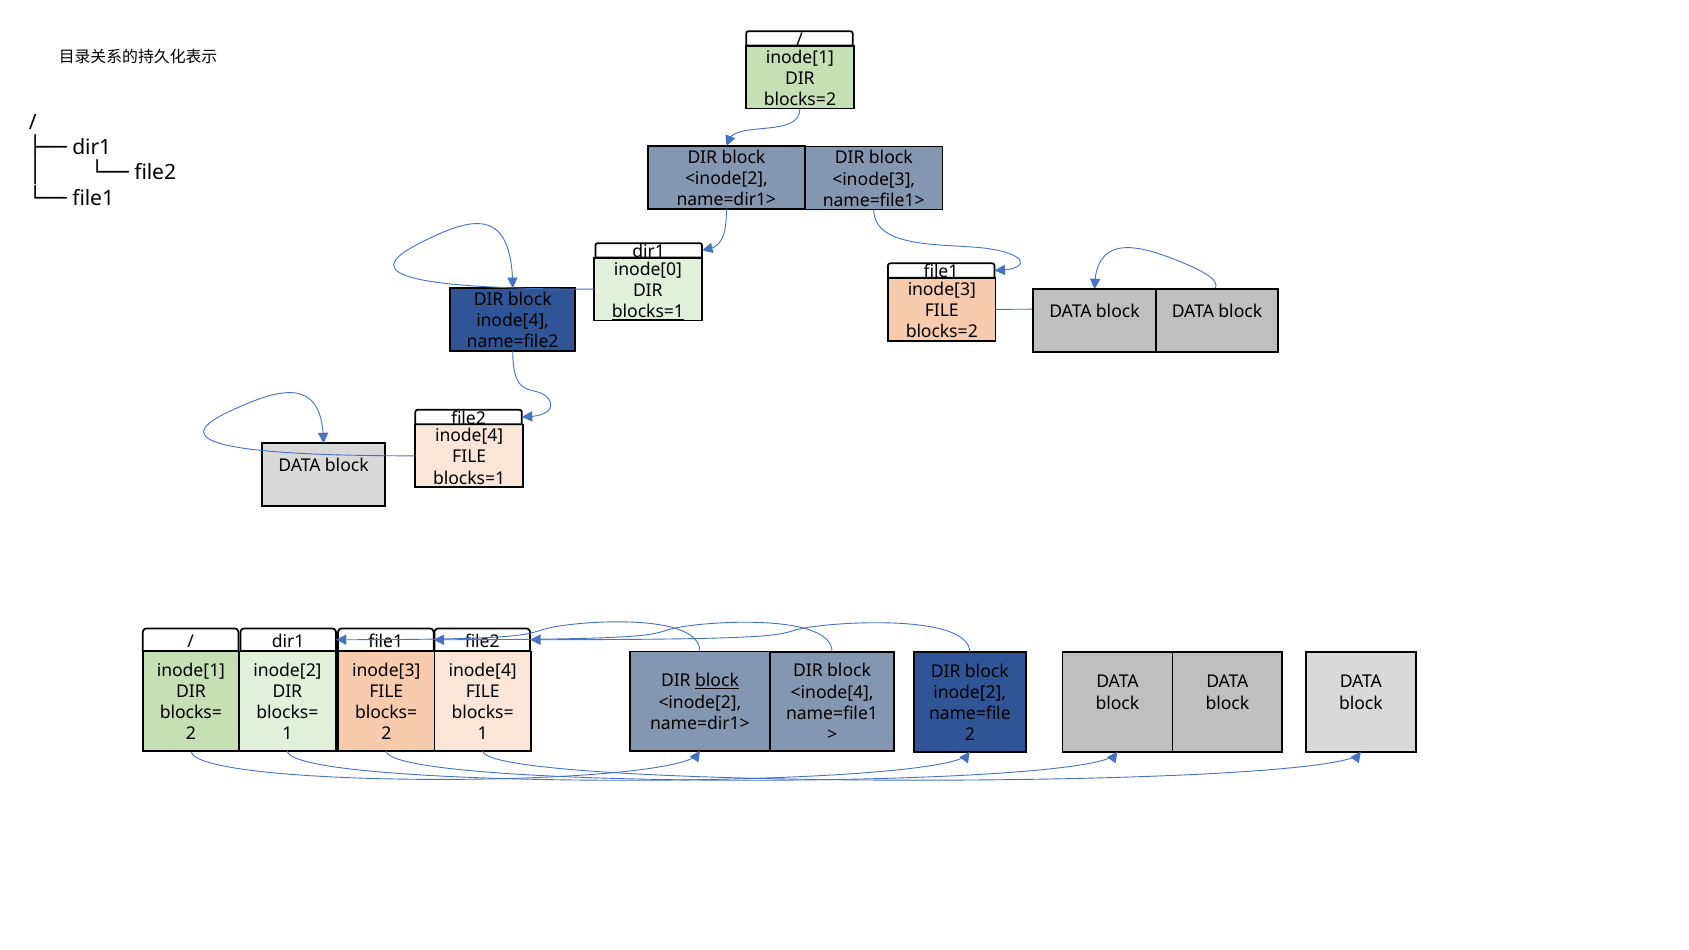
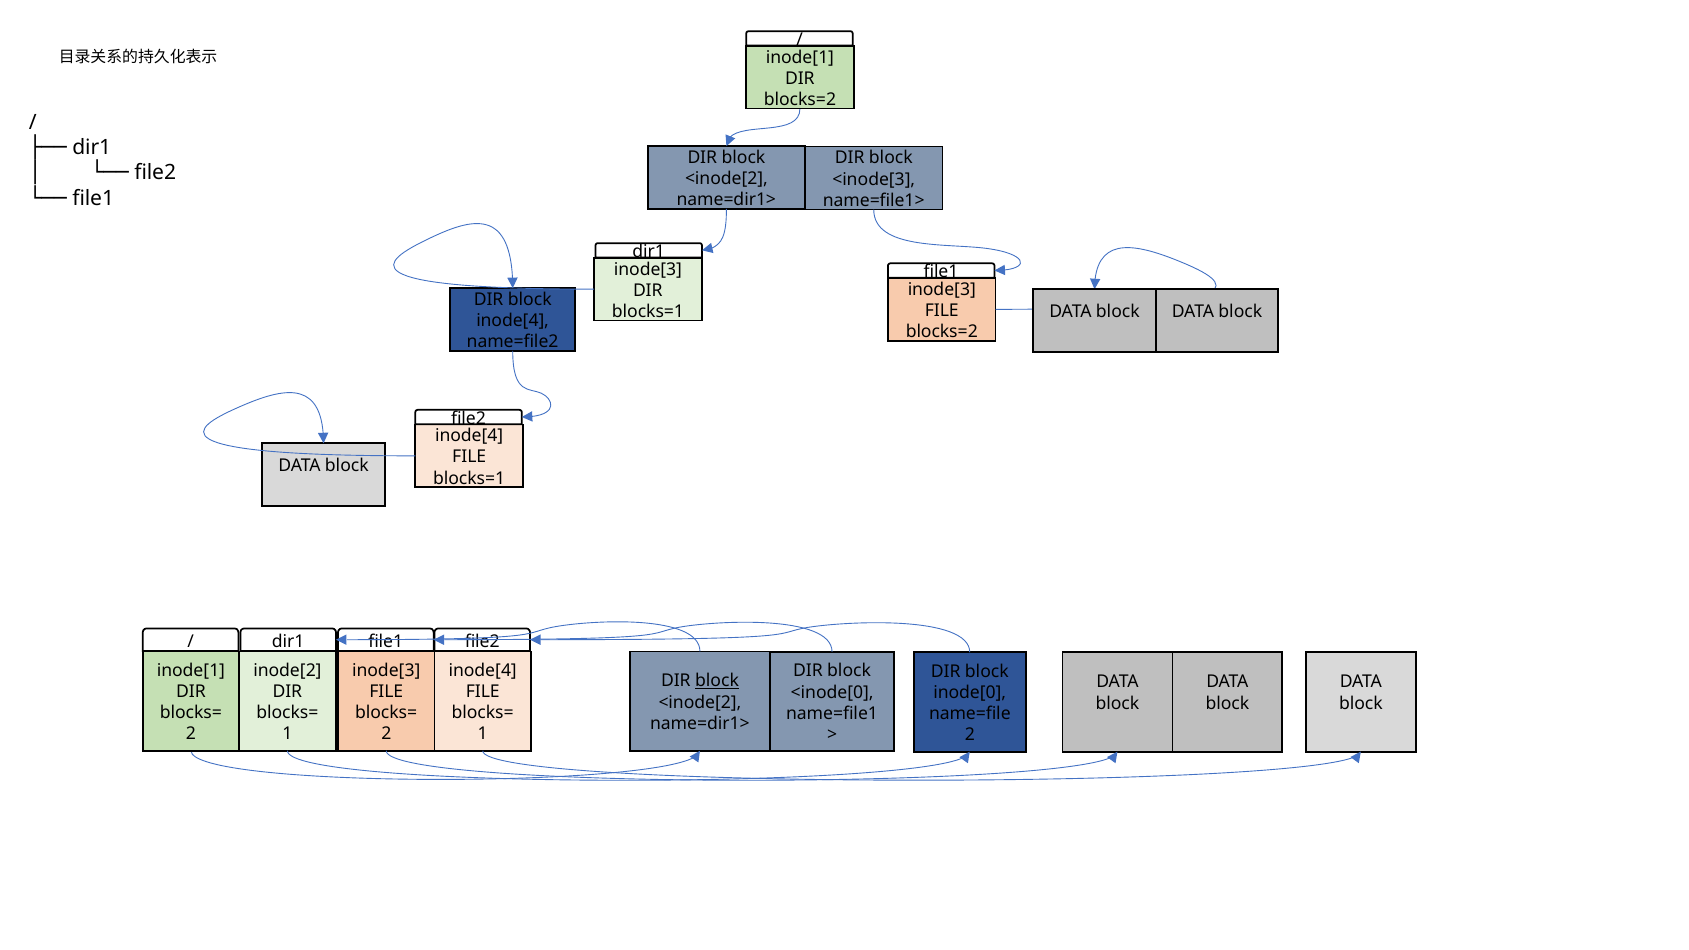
inode[0: inode[0 -> inode[3 (648, 269)
blocks=1 underline: present -> none (648, 312)
<inode[4: <inode[4 -> <inode[0 (832, 692)
inode[2: inode[2 -> inode[0 (970, 693)
